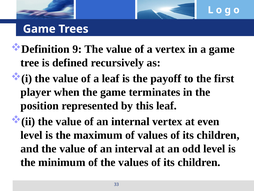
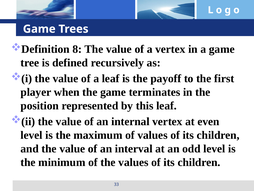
9: 9 -> 8 (77, 49)
